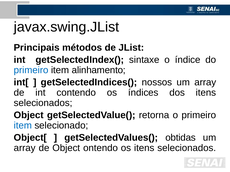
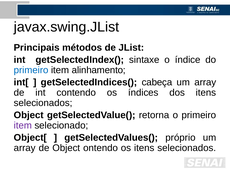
nossos: nossos -> cabeça (157, 83)
item colour: blue -> purple (23, 126)
obtidas: obtidas -> próprio (180, 138)
